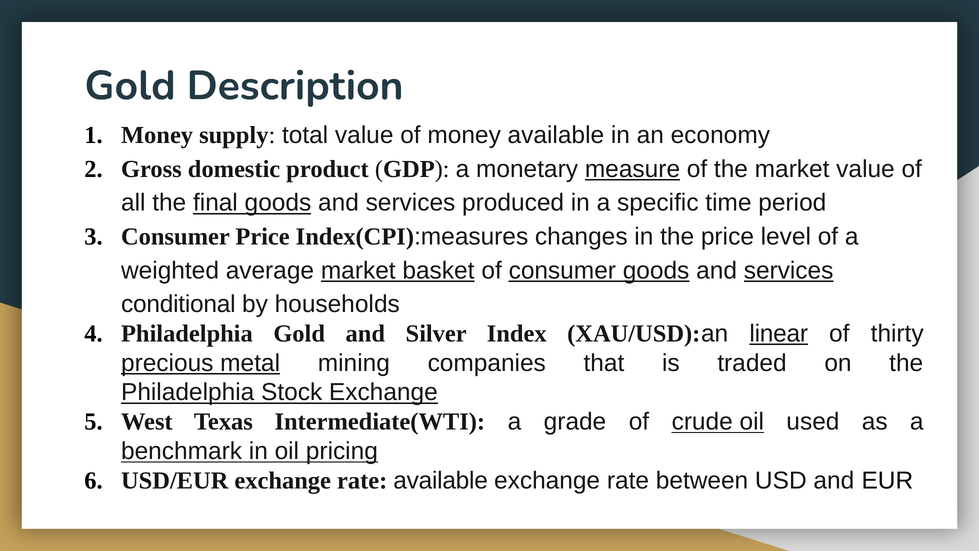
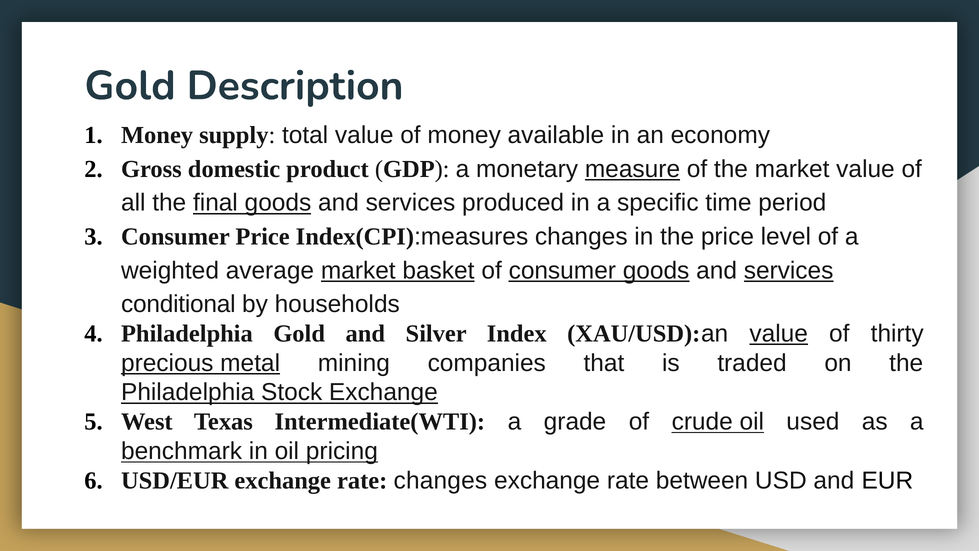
XAU/USD):an linear: linear -> value (779, 333)
rate available: available -> changes (440, 480)
